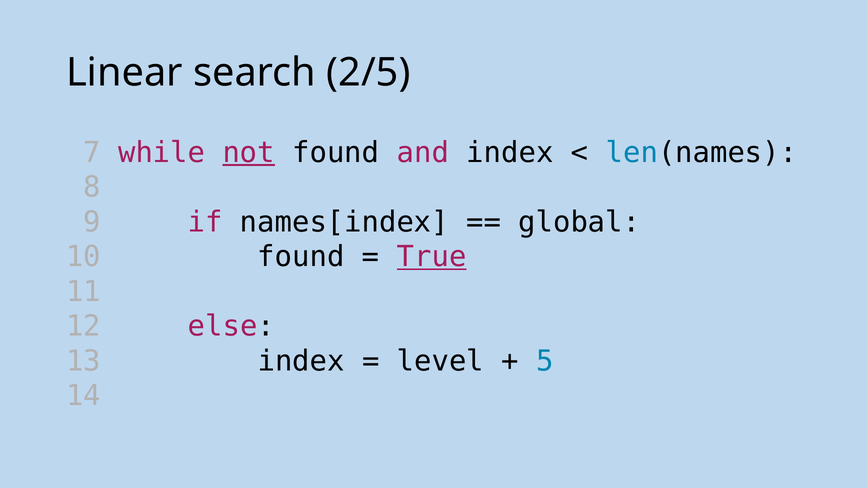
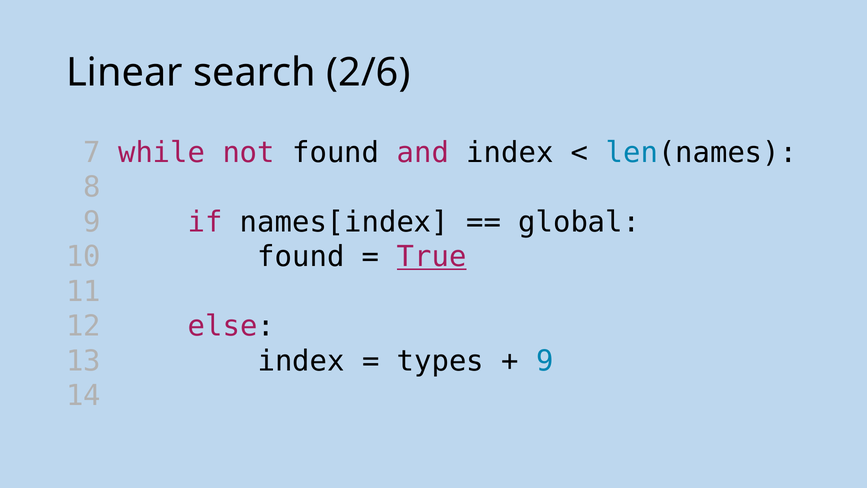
2/5: 2/5 -> 2/6 (368, 73)
not underline: present -> none (249, 152)
level: level -> types (440, 361)
5: 5 -> 9 (545, 361)
